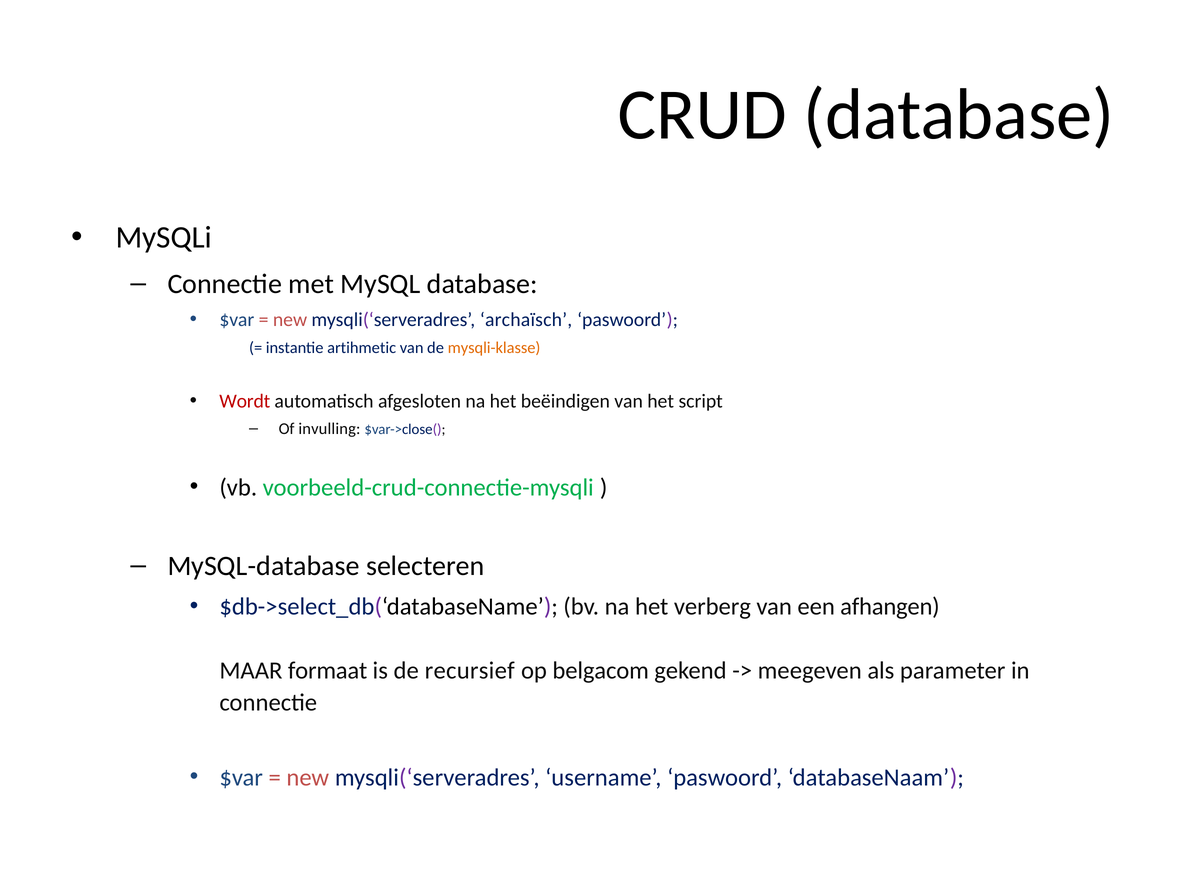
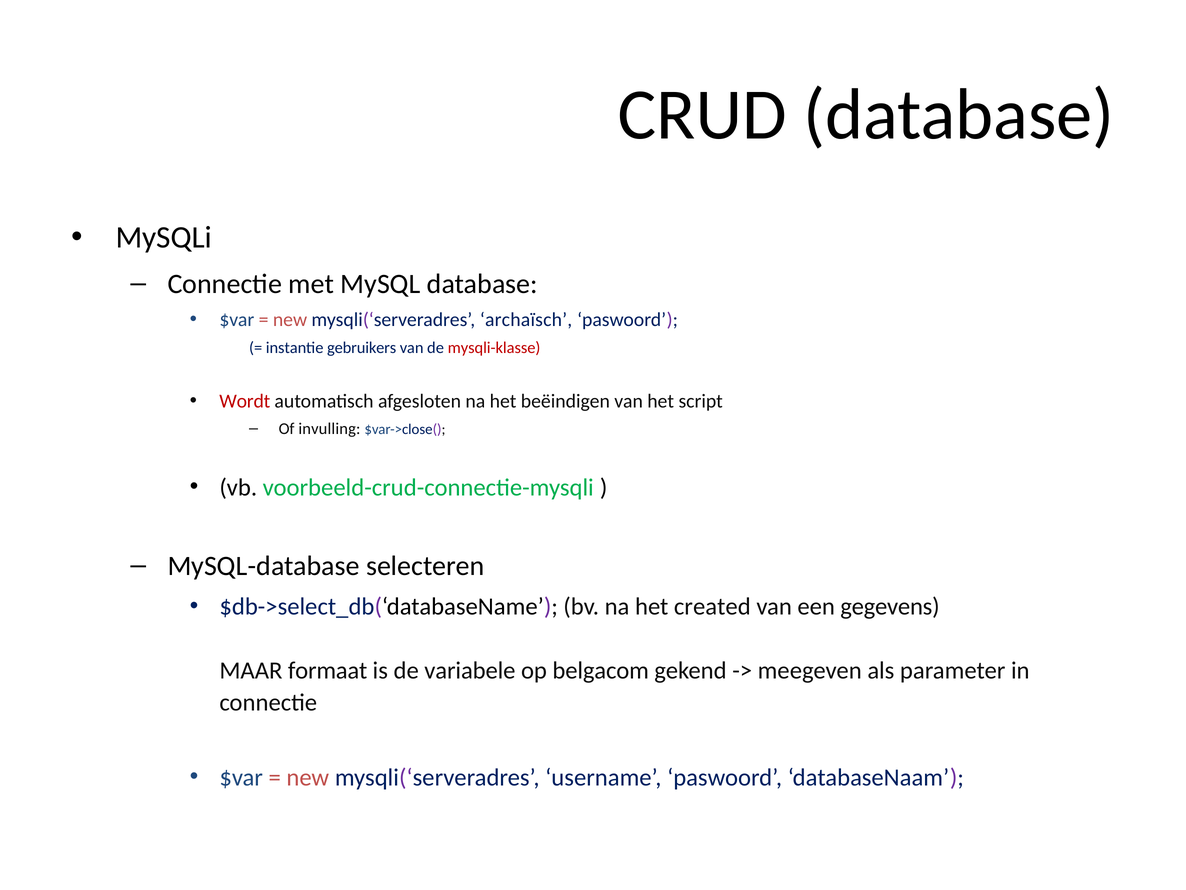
artihmetic: artihmetic -> gebruikers (362, 347)
mysqli-klasse colour: orange -> red (494, 347)
verberg: verberg -> created (712, 606)
afhangen: afhangen -> gegevens (890, 606)
recursief: recursief -> variabele (470, 670)
